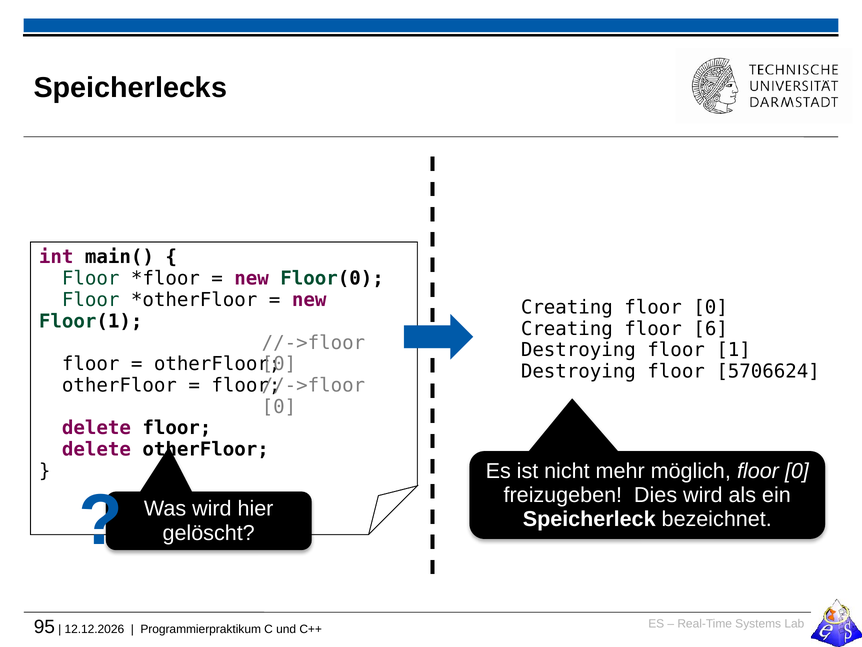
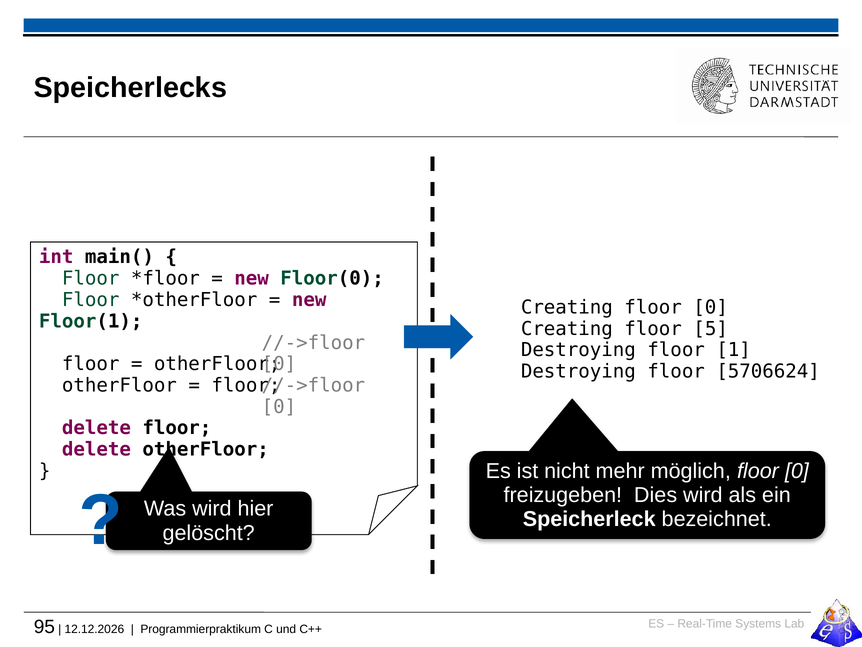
6: 6 -> 5 (711, 329)
